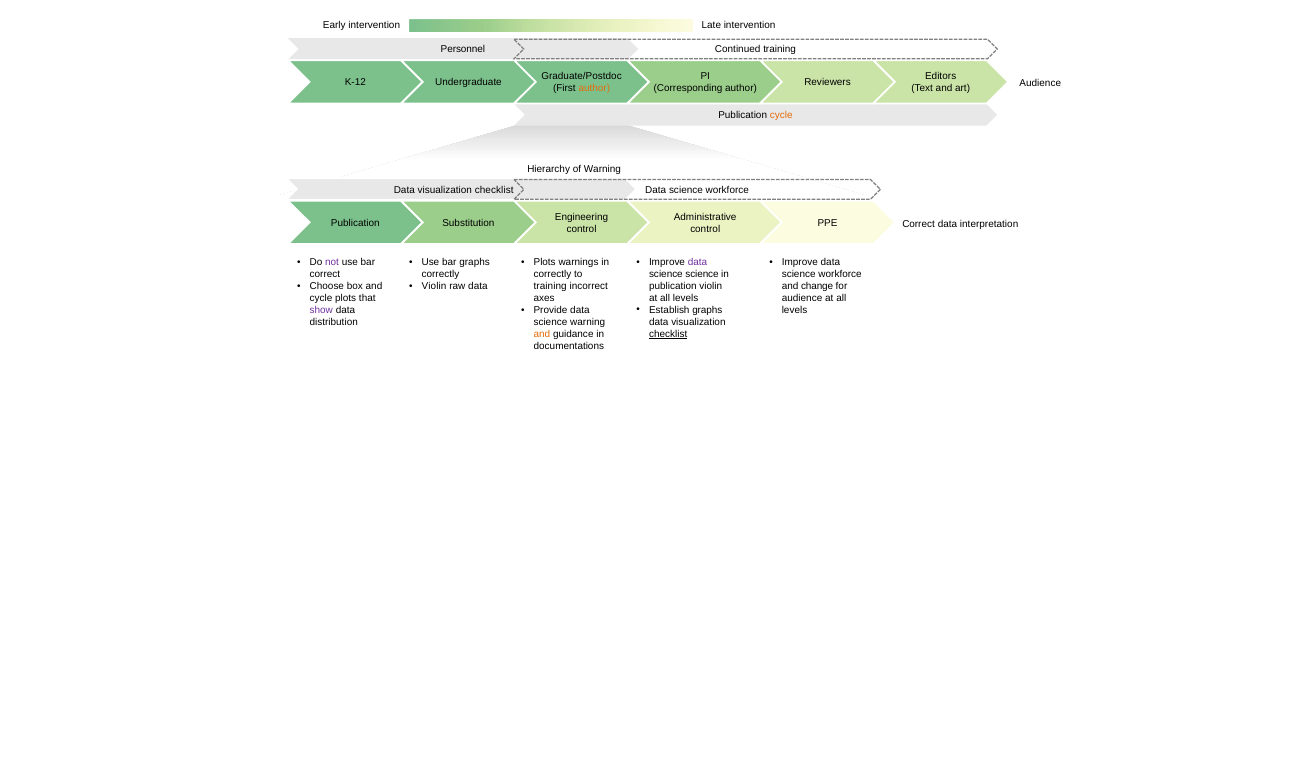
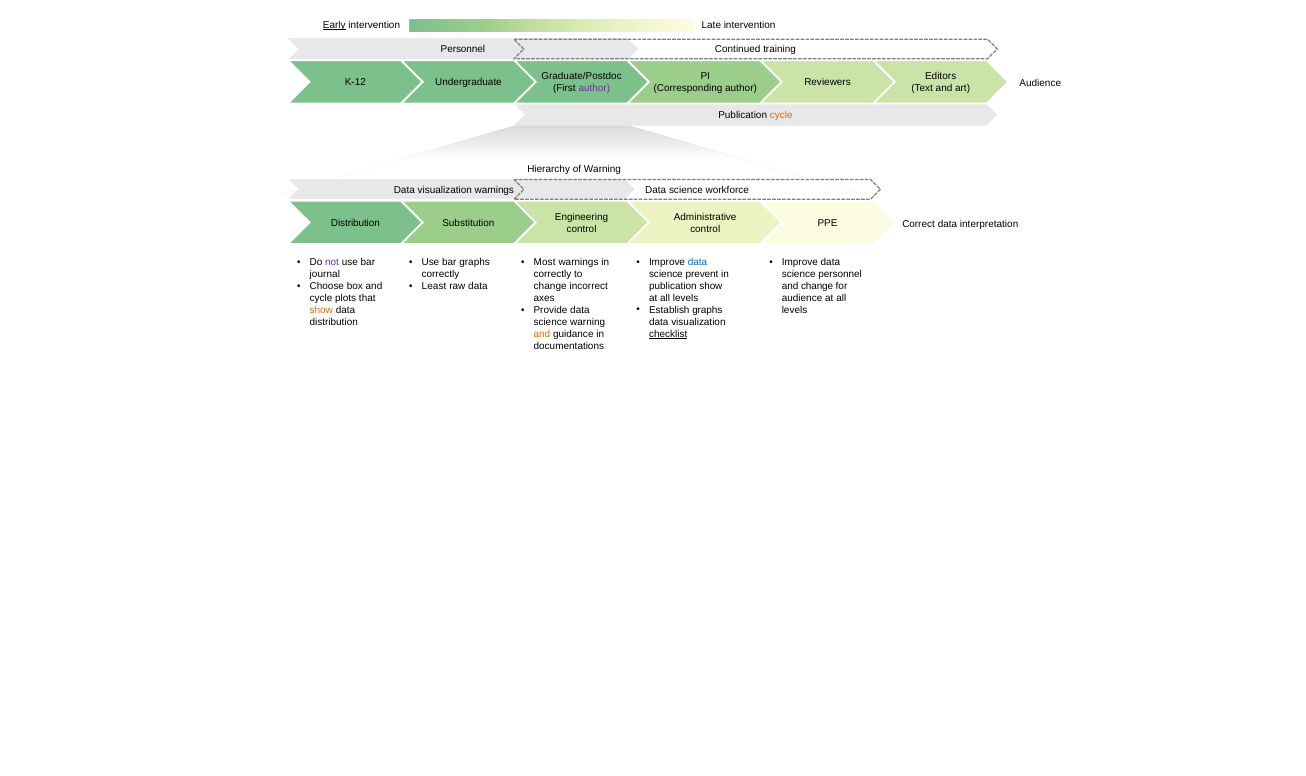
Early underline: none -> present (334, 25)
author colour: orange -> purple (594, 89)
checklist: checklist -> warnings (494, 190)
Publication: Publication -> Distribution (355, 223)
Plots: Plots -> Most (545, 263)
data colour: purple -> blue (698, 263)
correct: correct -> journal (325, 275)
science science: science -> prevent (702, 275)
workforce: workforce -> personnel (840, 275)
Violin: Violin -> Least (434, 287)
training: training -> change (550, 287)
publication violin: violin -> show (711, 287)
show colour: purple -> orange (321, 310)
